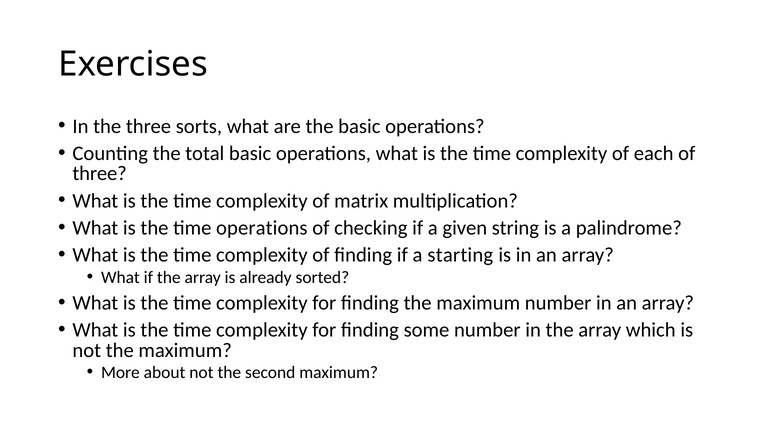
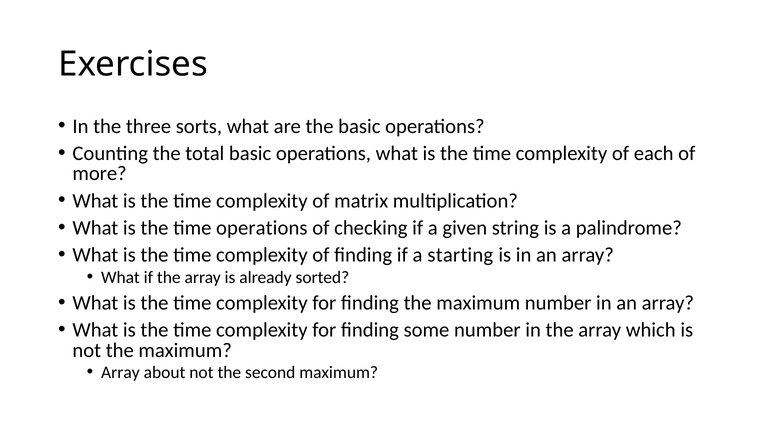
three: three -> more (100, 174)
More: More -> Array (120, 373)
